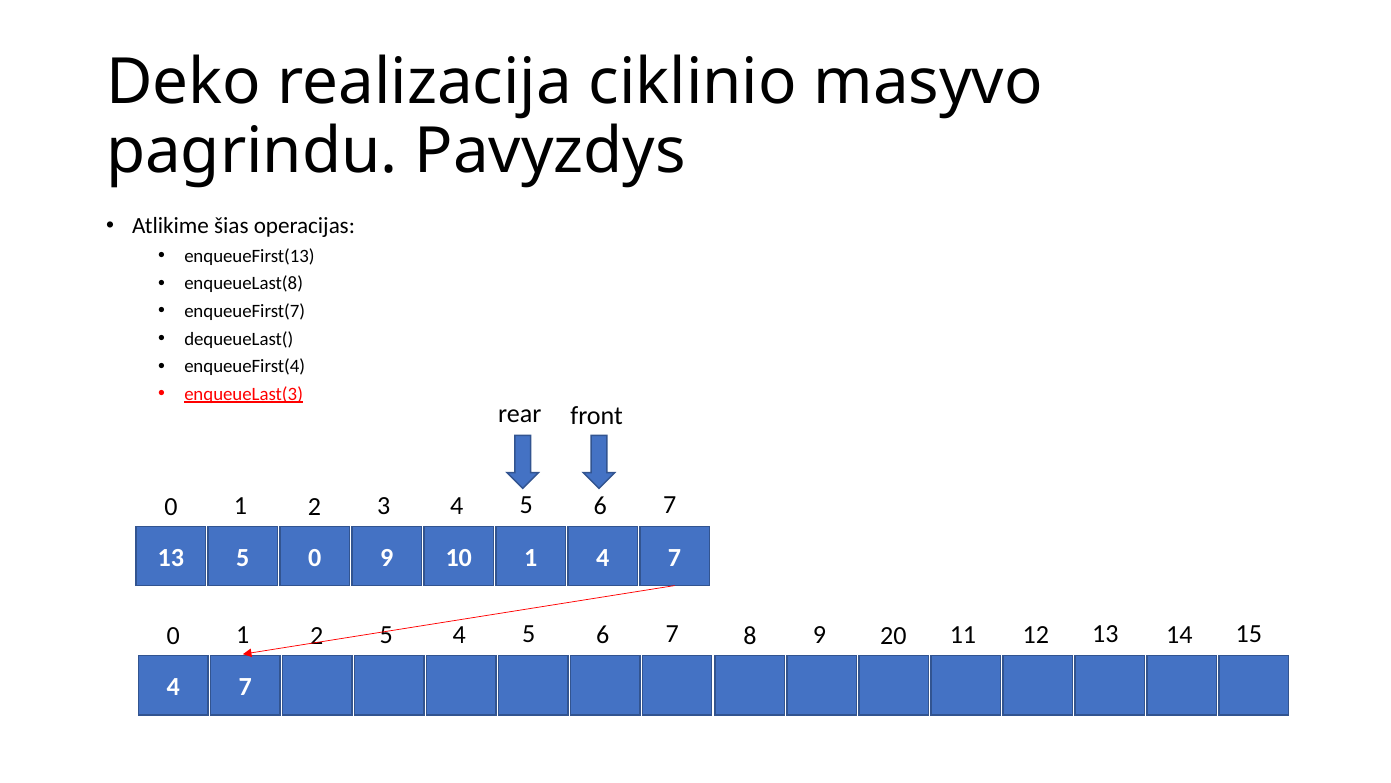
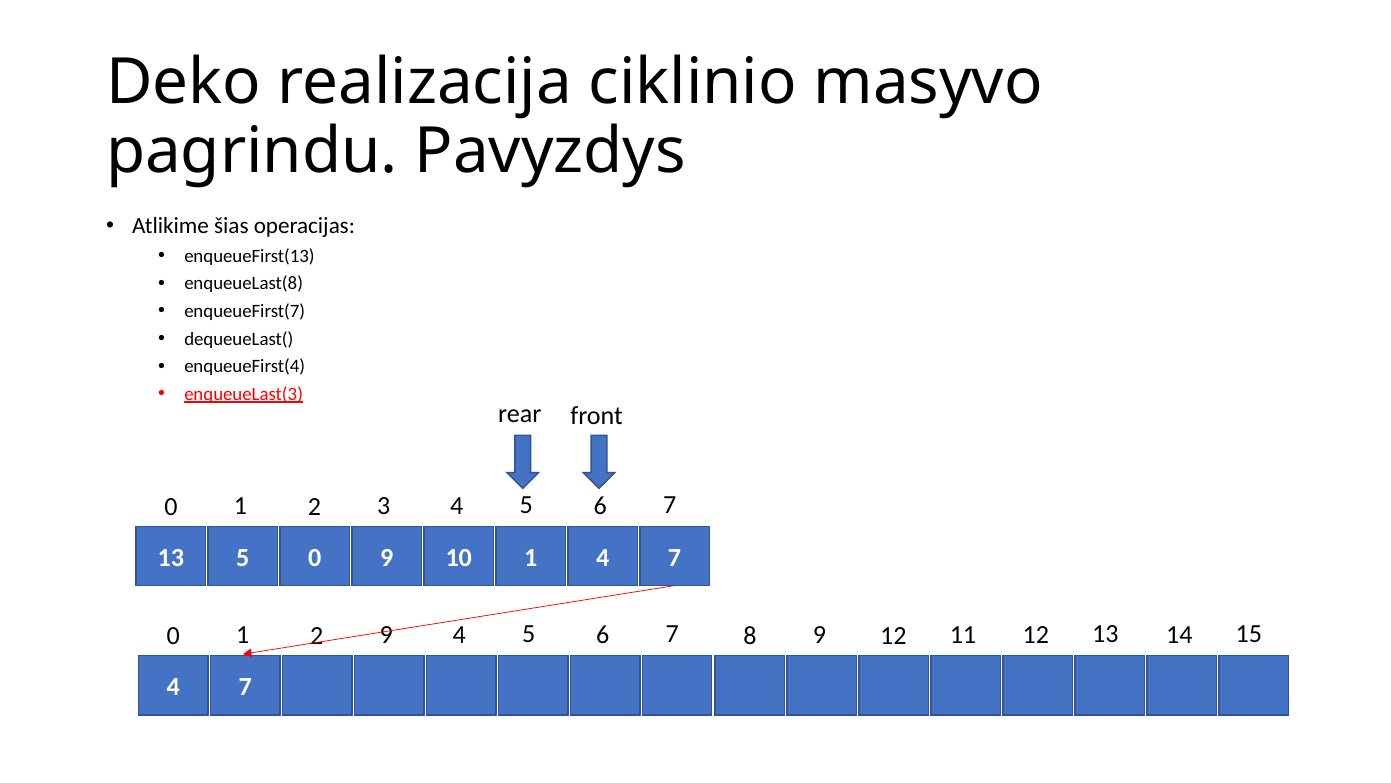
2 5: 5 -> 9 (386, 635)
9 20: 20 -> 12 (893, 636)
